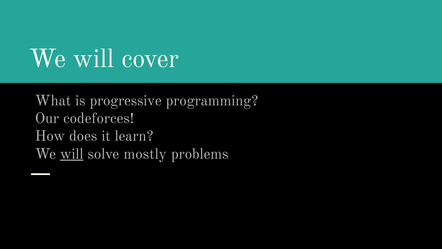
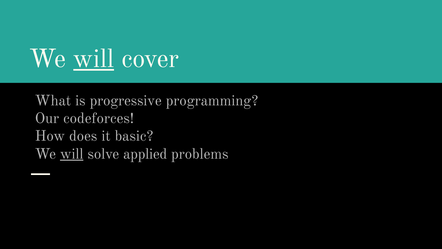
will underline: none -> present (94, 59)
learn: learn -> basic (134, 136)
mostly: mostly -> applied (145, 154)
